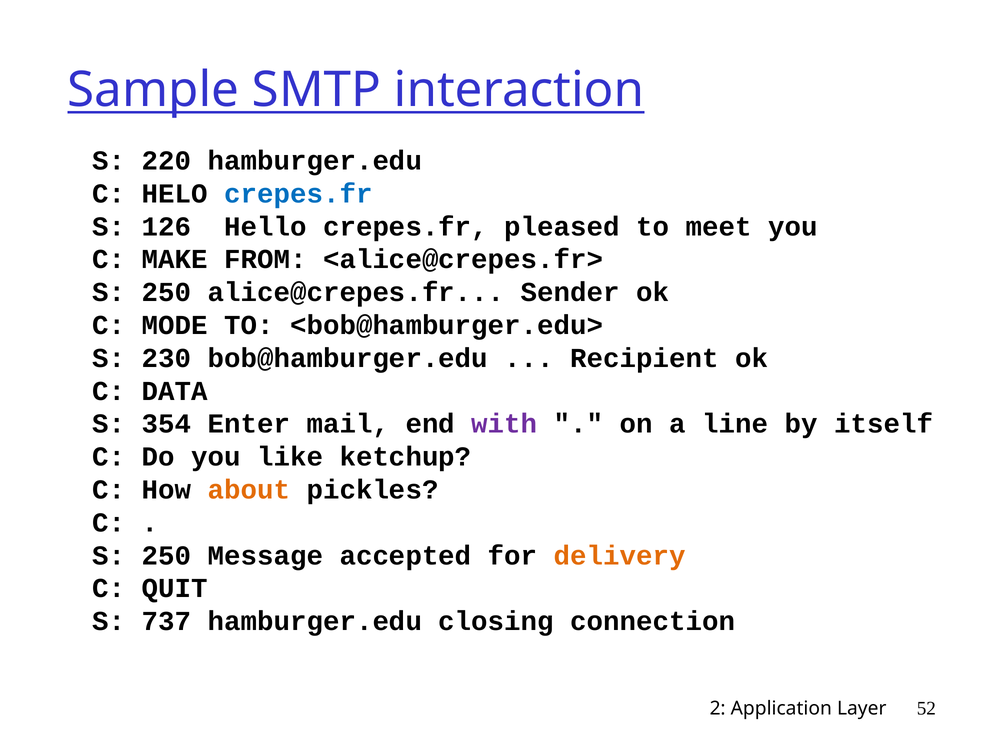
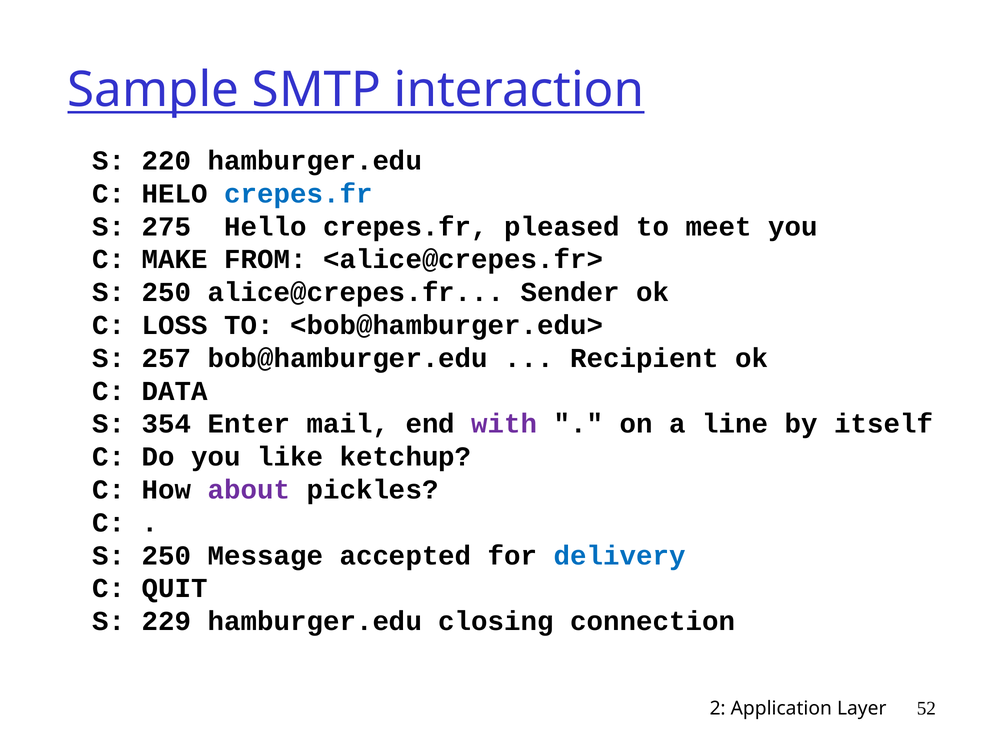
126: 126 -> 275 (166, 227)
MODE: MODE -> LOSS (175, 325)
230: 230 -> 257 (166, 358)
about colour: orange -> purple (249, 490)
delivery colour: orange -> blue (620, 556)
737: 737 -> 229 (166, 621)
